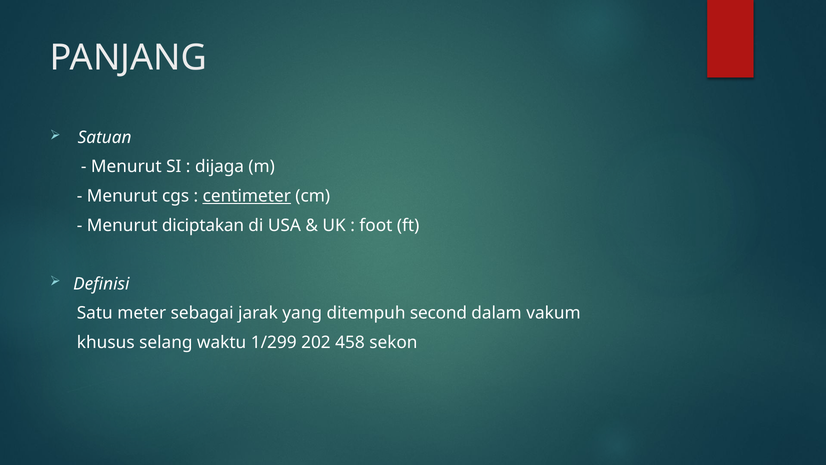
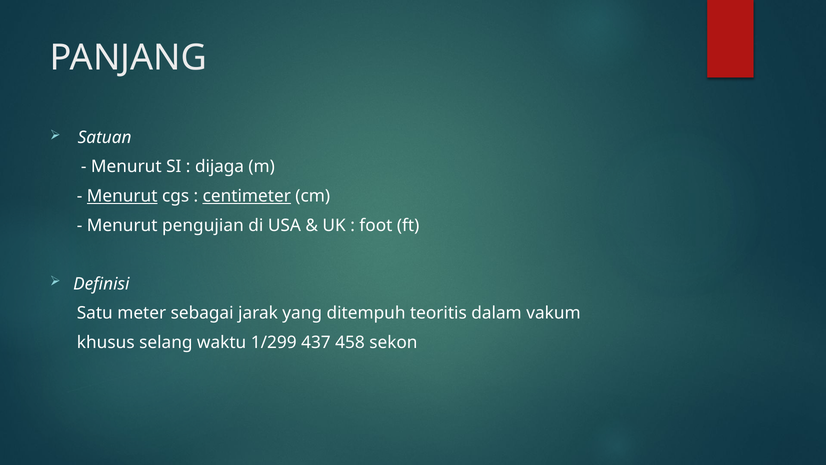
Menurut underline: none -> present (122, 196)
diciptakan: diciptakan -> pengujian (203, 225)
second: second -> teoritis (438, 313)
202: 202 -> 437 (316, 342)
